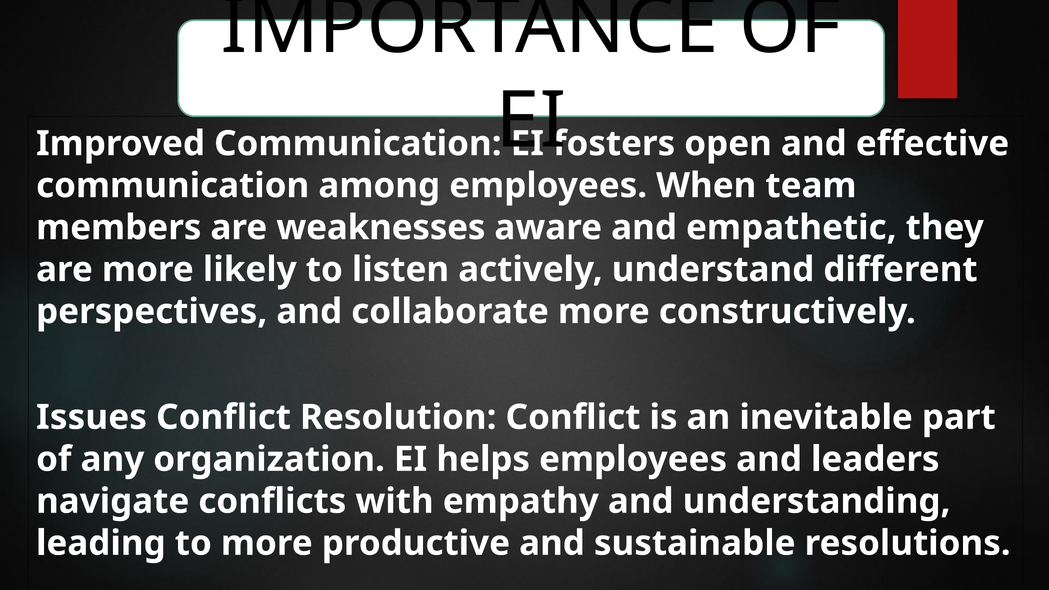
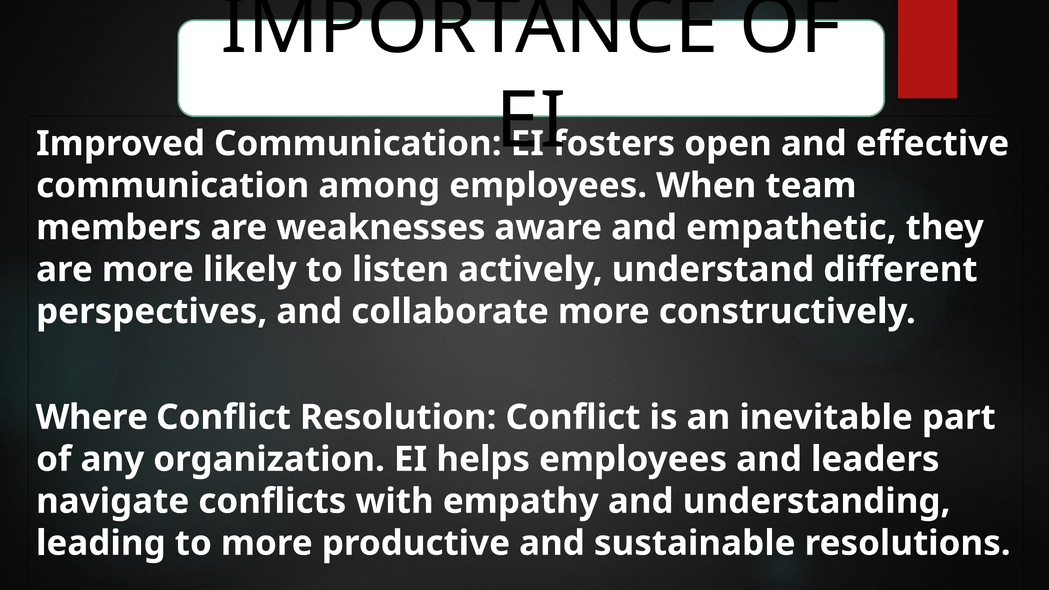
Issues: Issues -> Where (92, 417)
